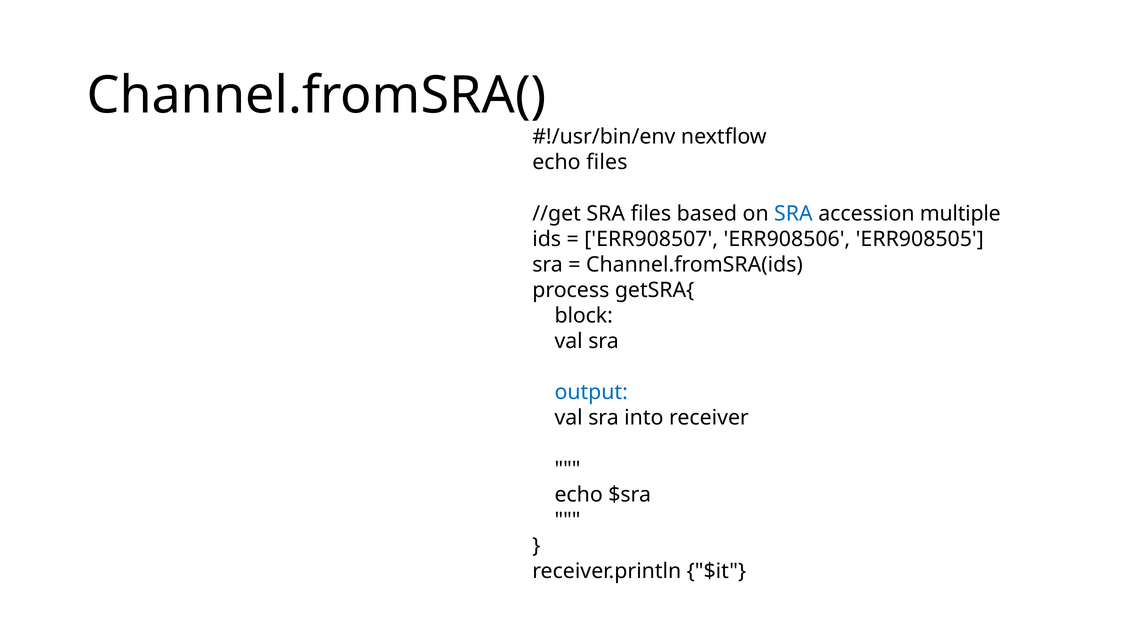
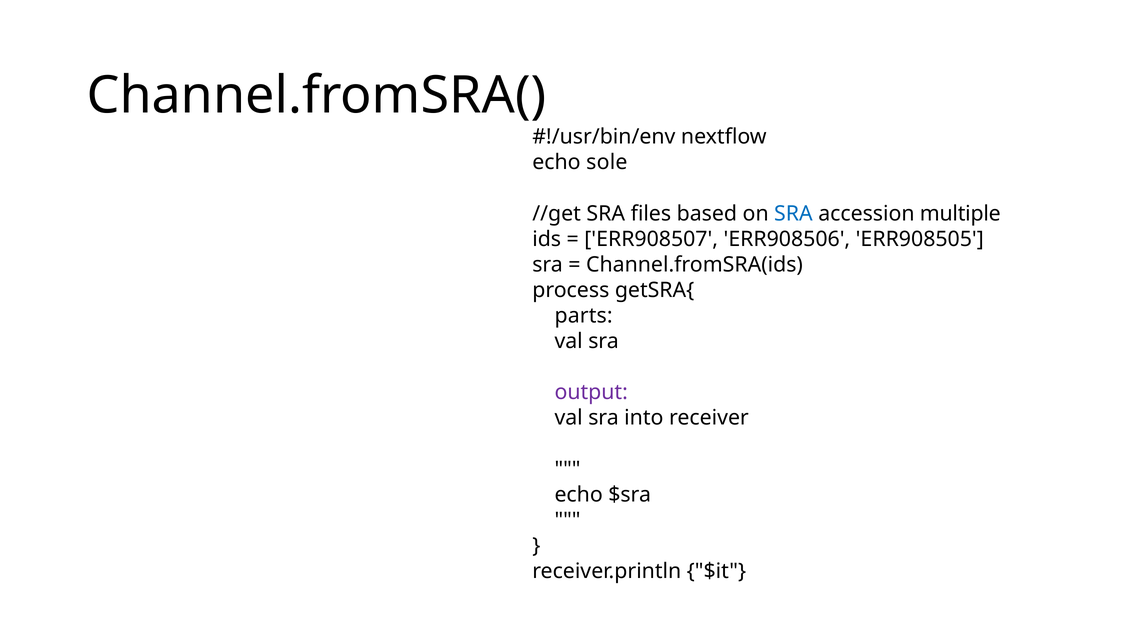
echo files: files -> sole (607, 163)
block: block -> parts (584, 316)
output colour: blue -> purple (591, 393)
